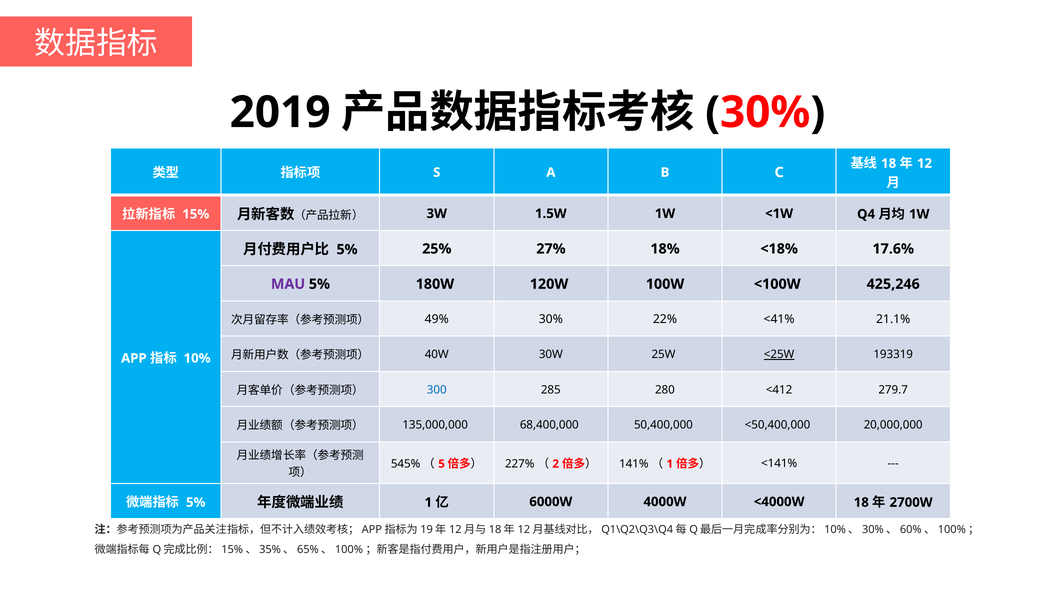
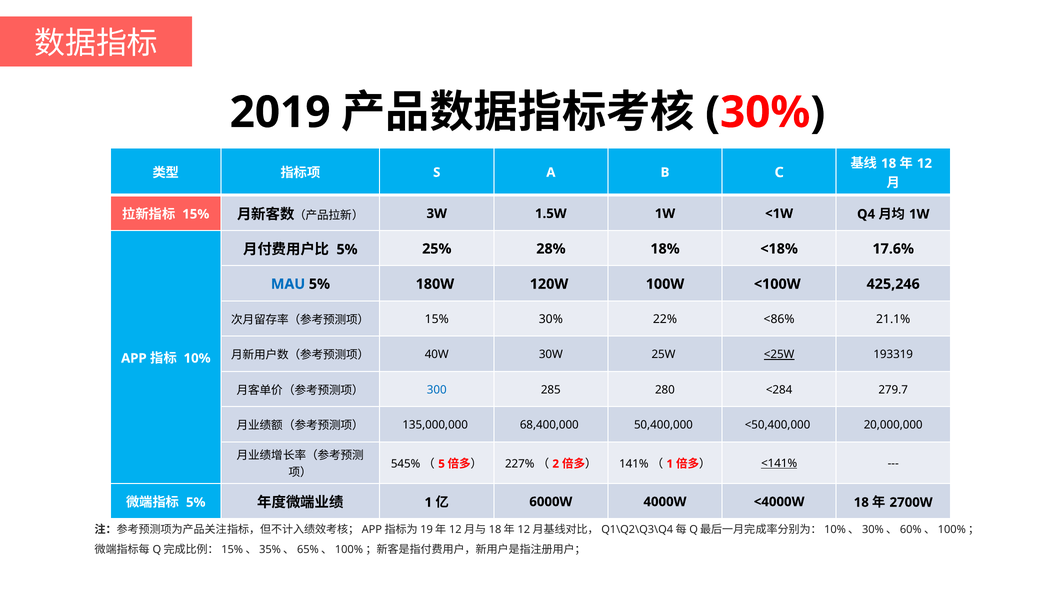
27%: 27% -> 28% (551, 249)
MAU colour: purple -> blue (288, 284)
49%: 49% -> 15% (437, 319)
<41%: <41% -> <86% (779, 319)
<412: <412 -> <284 (779, 390)
<141% underline: none -> present (779, 463)
